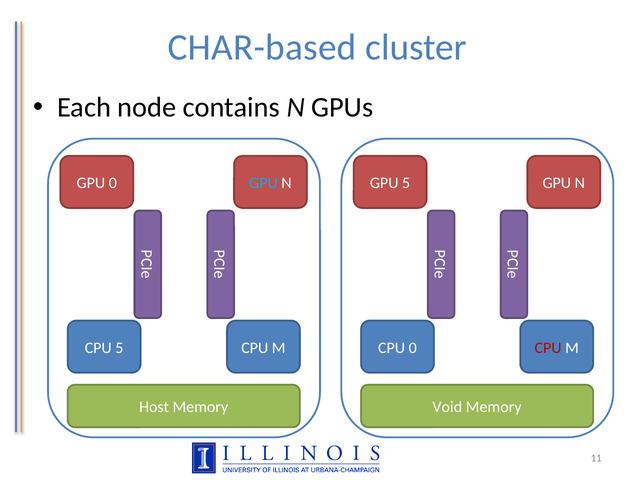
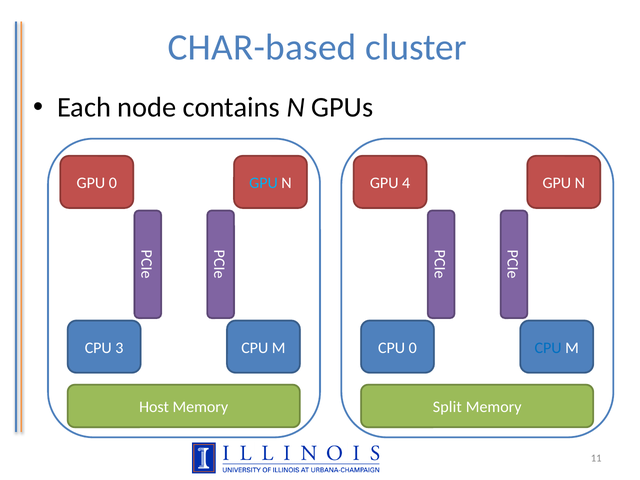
GPU 5: 5 -> 4 (406, 183)
CPU 5: 5 -> 3 (119, 348)
CPU colour: red -> blue (548, 348)
Void: Void -> Split (447, 407)
